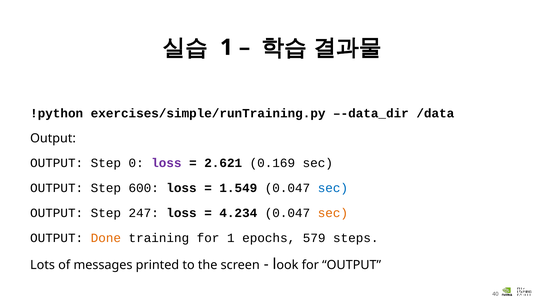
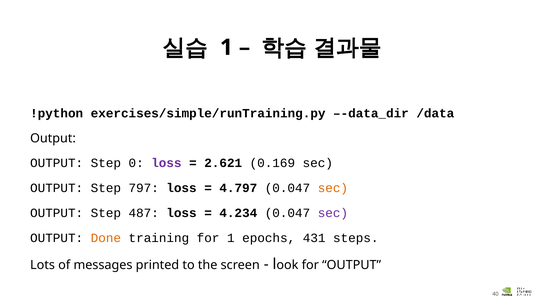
600: 600 -> 797 (144, 188)
1.549: 1.549 -> 4.797 (238, 188)
sec colour: blue -> orange (333, 188)
247: 247 -> 487 (144, 213)
sec colour: orange -> purple (333, 213)
579: 579 -> 431 (314, 238)
